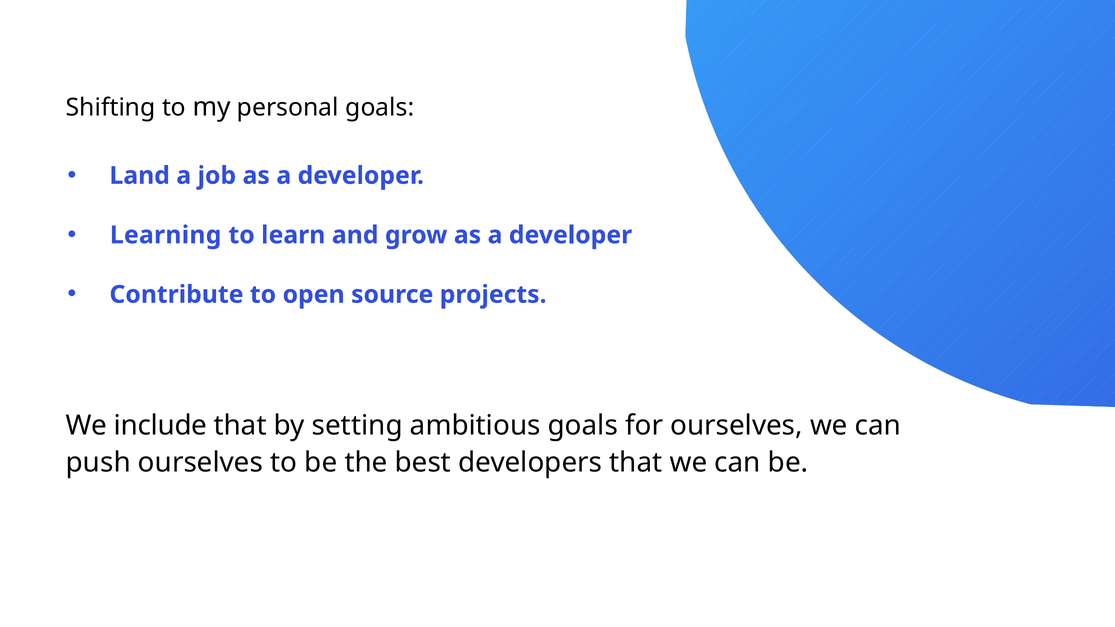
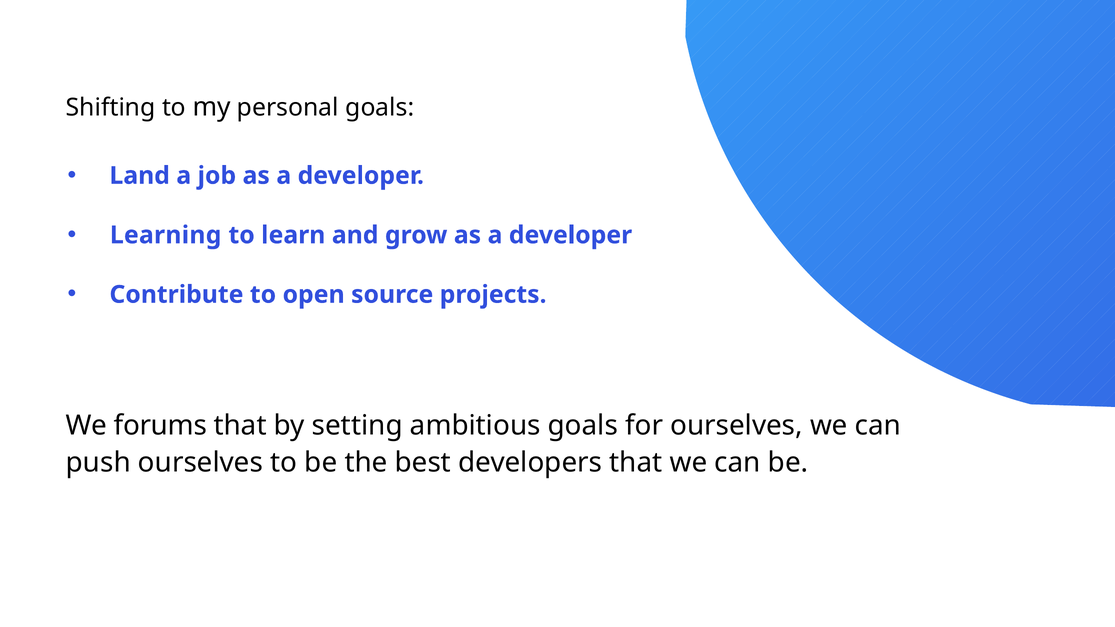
include: include -> forums (160, 426)
